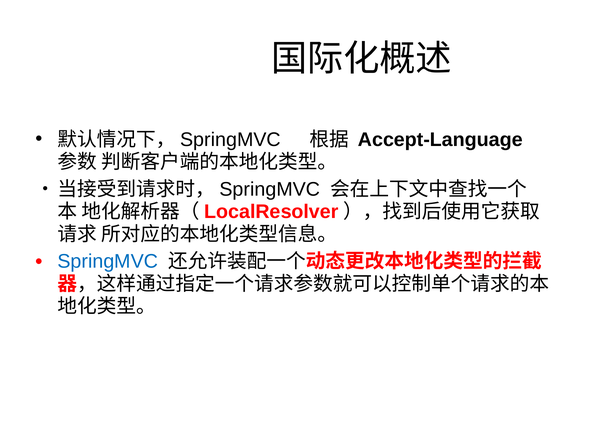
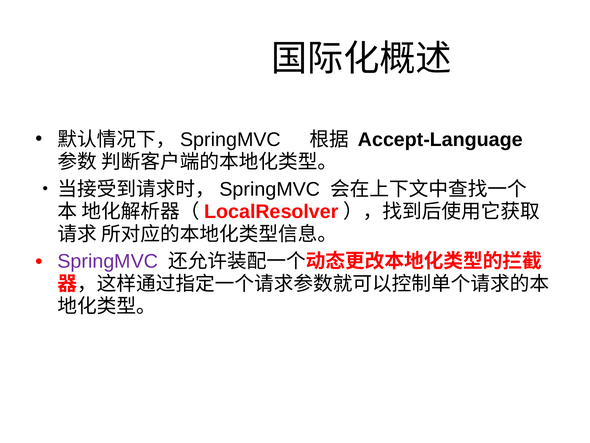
SpringMVC colour: blue -> purple (108, 261)
